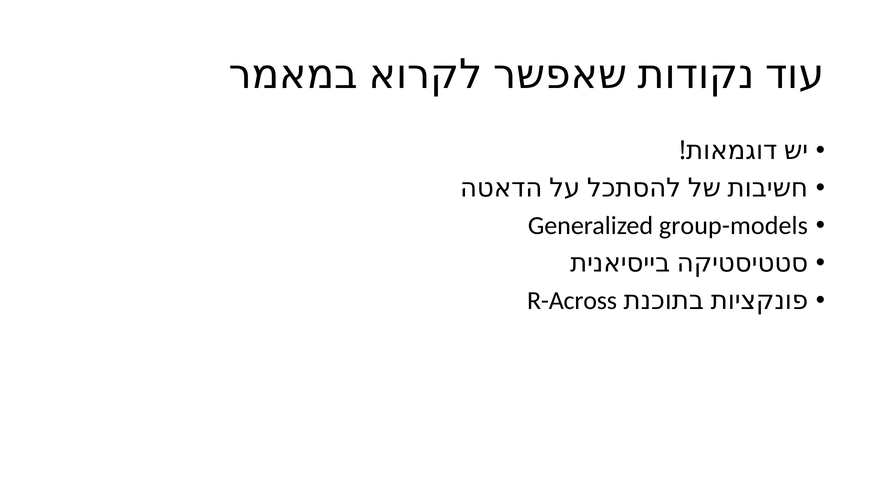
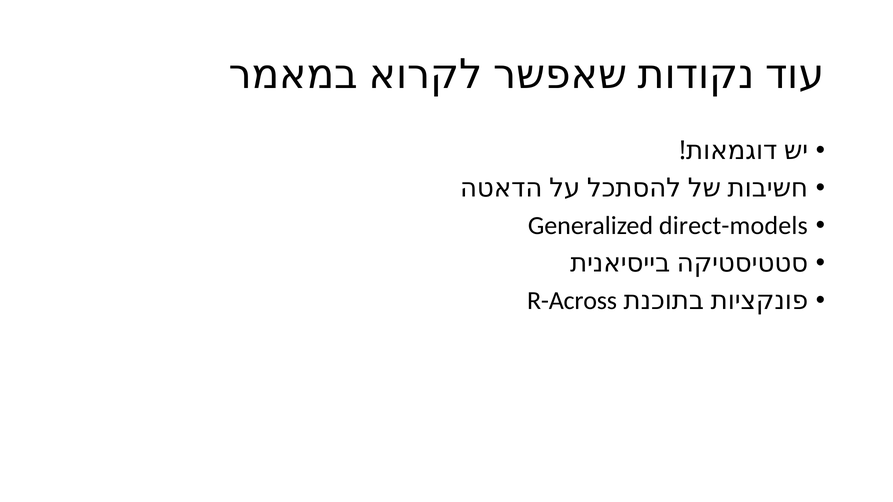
group-models: group-models -> direct-models (733, 226)
